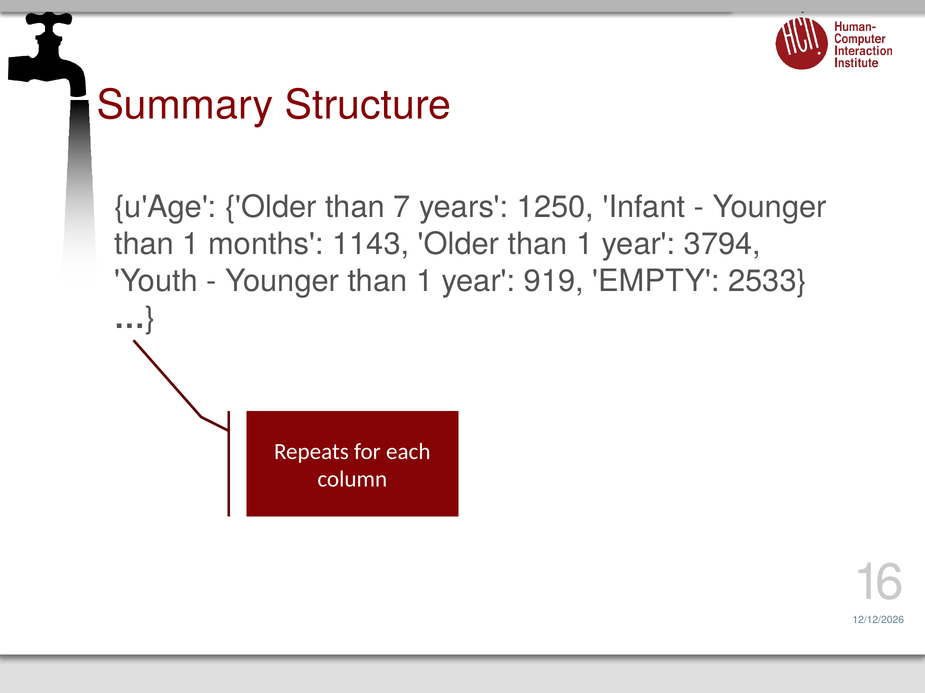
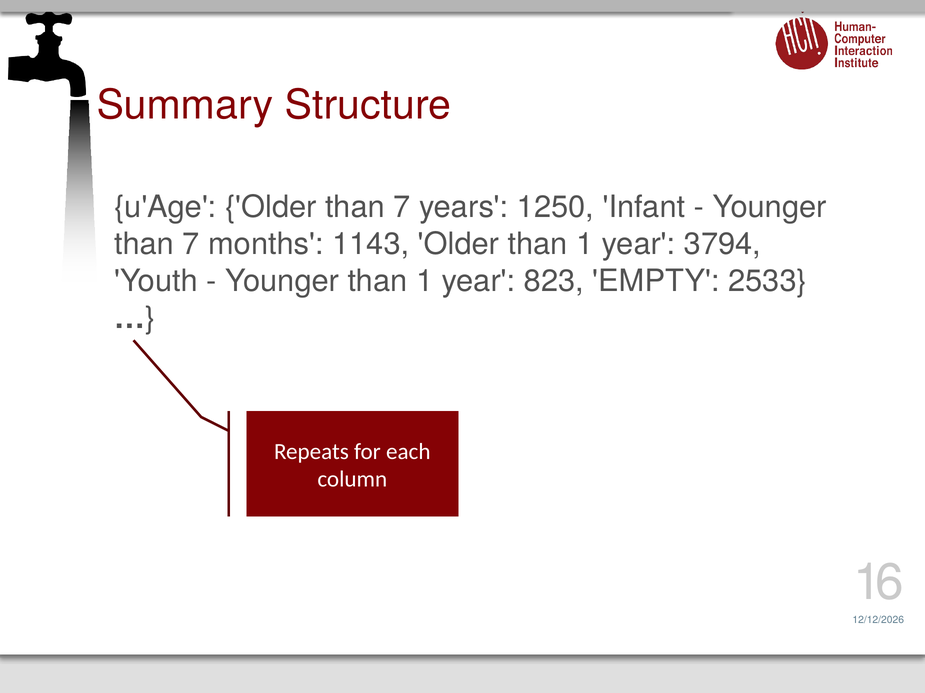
1: 1 -> 7 (191, 245)
919: 919 -> 823 (554, 282)
